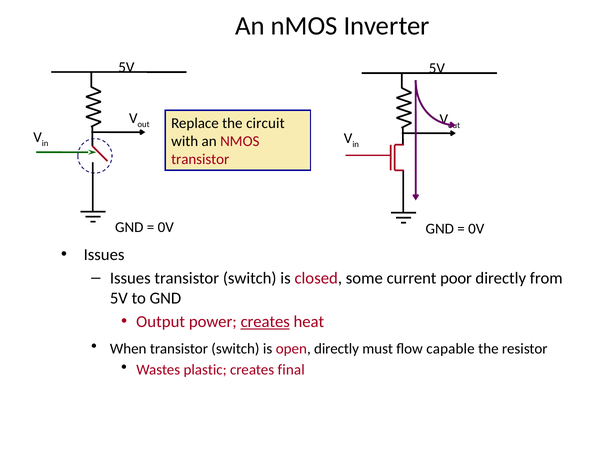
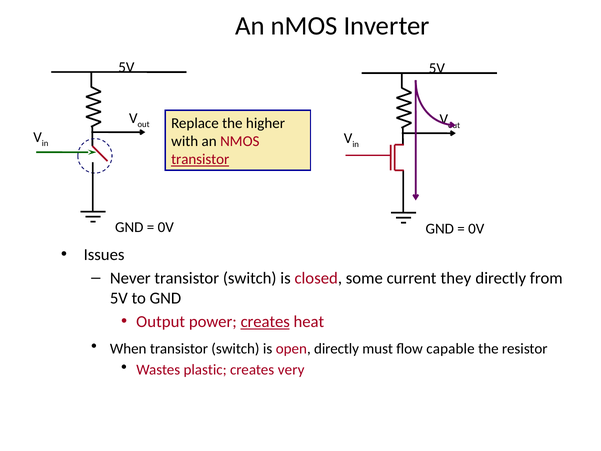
circuit: circuit -> higher (265, 123)
transistor underline: none -> present (200, 159)
Issues: Issues -> Never (130, 278)
poor: poor -> they (456, 278)
final: final -> very (291, 370)
